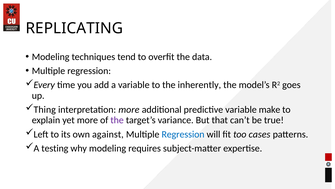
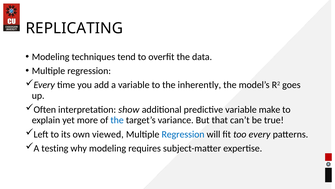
Thing: Thing -> Often (45, 109)
interpretation more: more -> show (129, 109)
the colour: purple -> blue (117, 120)
against: against -> viewed (108, 134)
too cases: cases -> every (260, 134)
